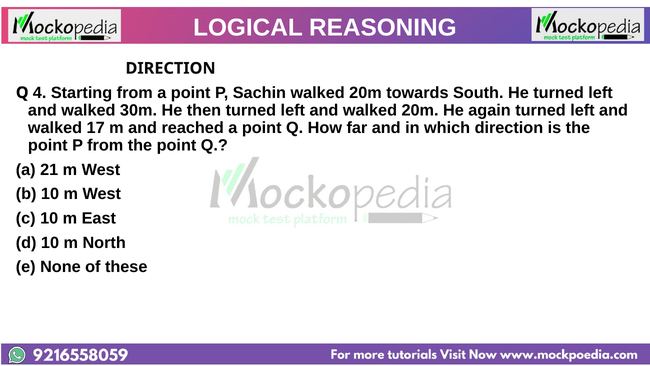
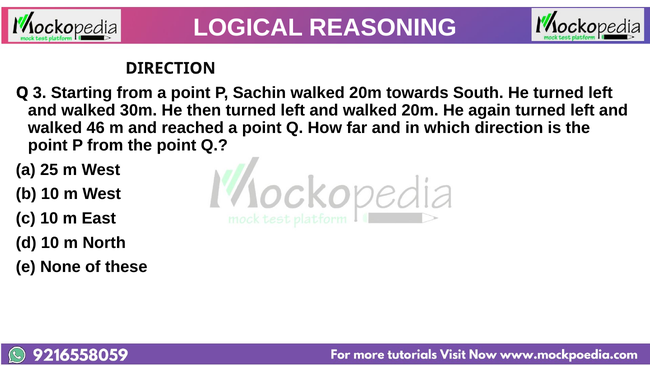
4: 4 -> 3 (40, 93)
17: 17 -> 46 (96, 128)
21: 21 -> 25 (49, 170)
